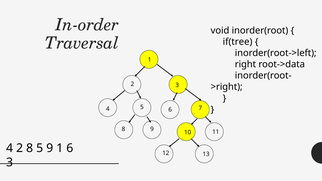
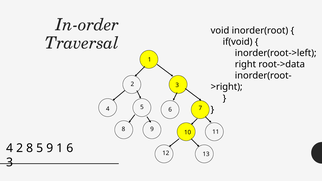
if(tree: if(tree -> if(void (238, 42)
